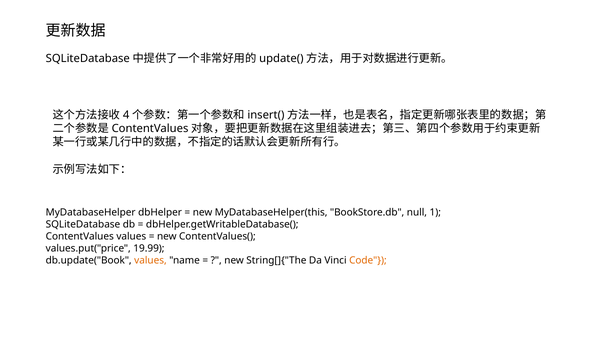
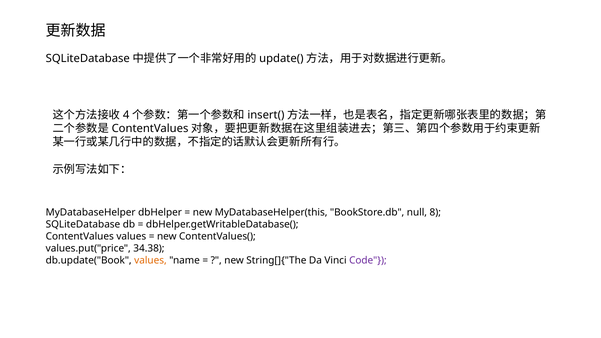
1: 1 -> 8 (435, 212)
19.99: 19.99 -> 34.38 (149, 248)
Code colour: orange -> purple (368, 260)
